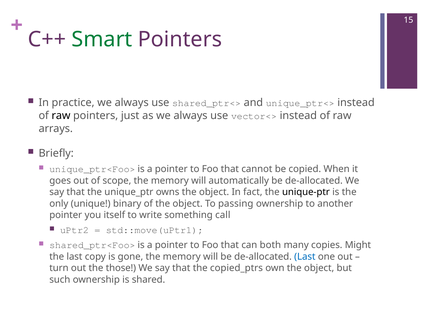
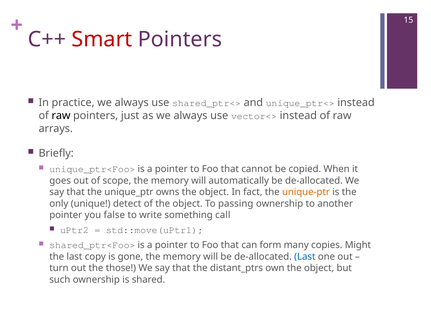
Smart colour: green -> red (102, 39)
unique-ptr colour: black -> orange (306, 192)
binary: binary -> detect (127, 204)
itself: itself -> false (114, 215)
both: both -> form (271, 245)
copied_ptrs: copied_ptrs -> distant_ptrs (237, 268)
